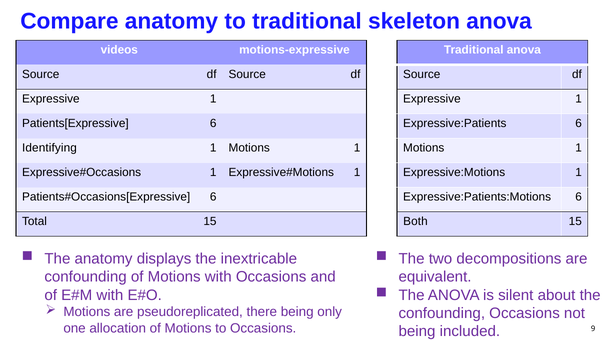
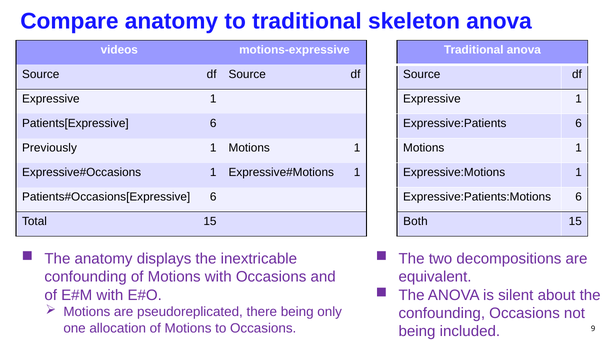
Identifying: Identifying -> Previously (49, 148)
